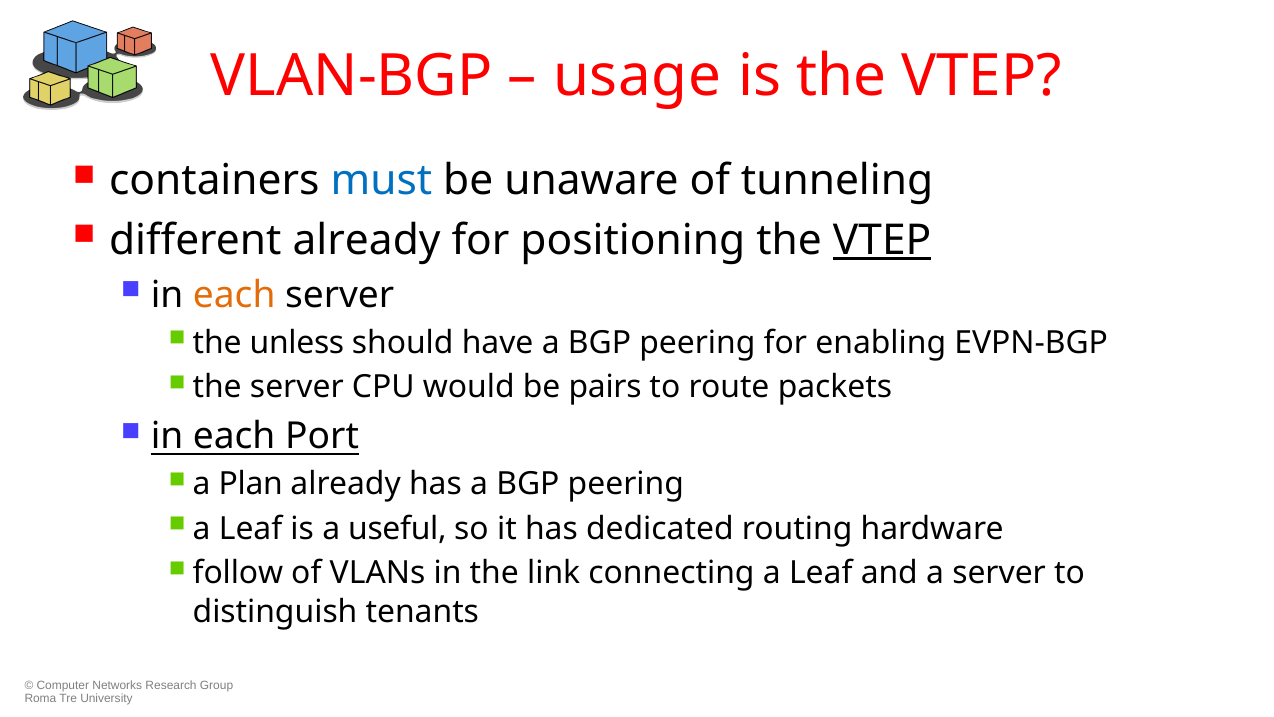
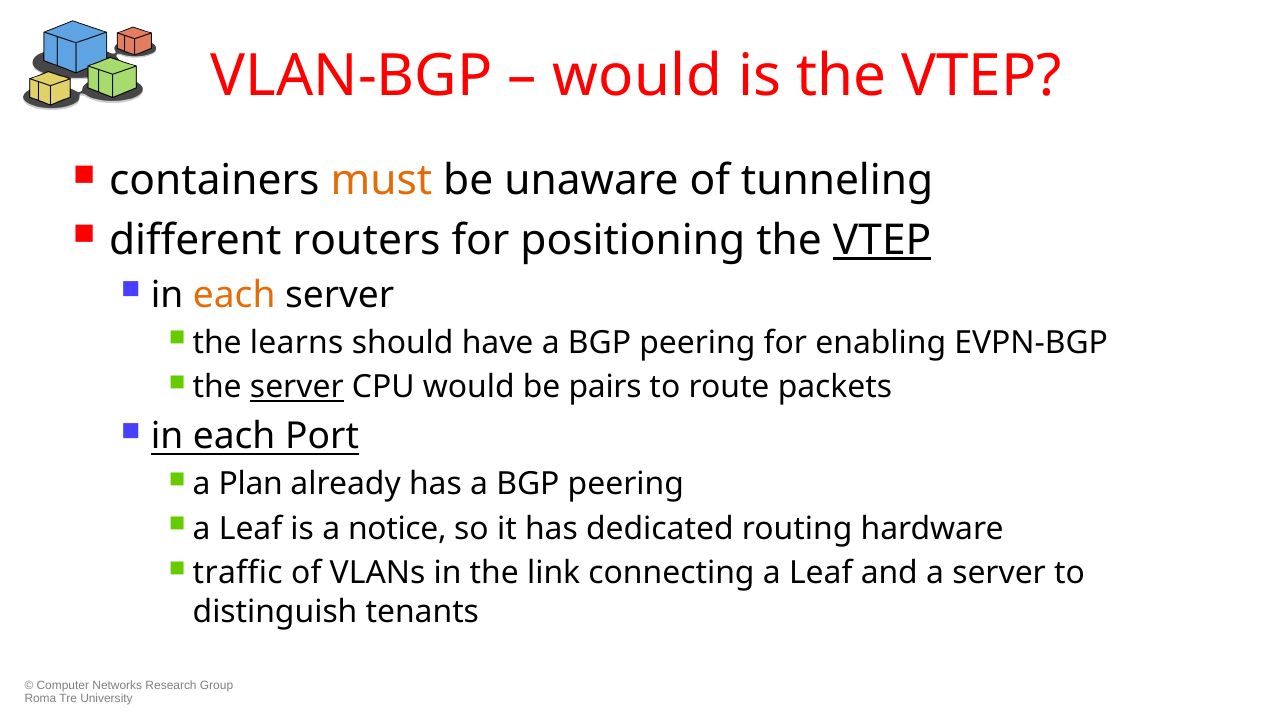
usage: usage -> would (637, 76)
must colour: blue -> orange (381, 181)
different already: already -> routers (366, 240)
unless: unless -> learns (297, 343)
server underline: none -> present (297, 387)
useful: useful -> notice (397, 528)
follow: follow -> traffic (238, 573)
